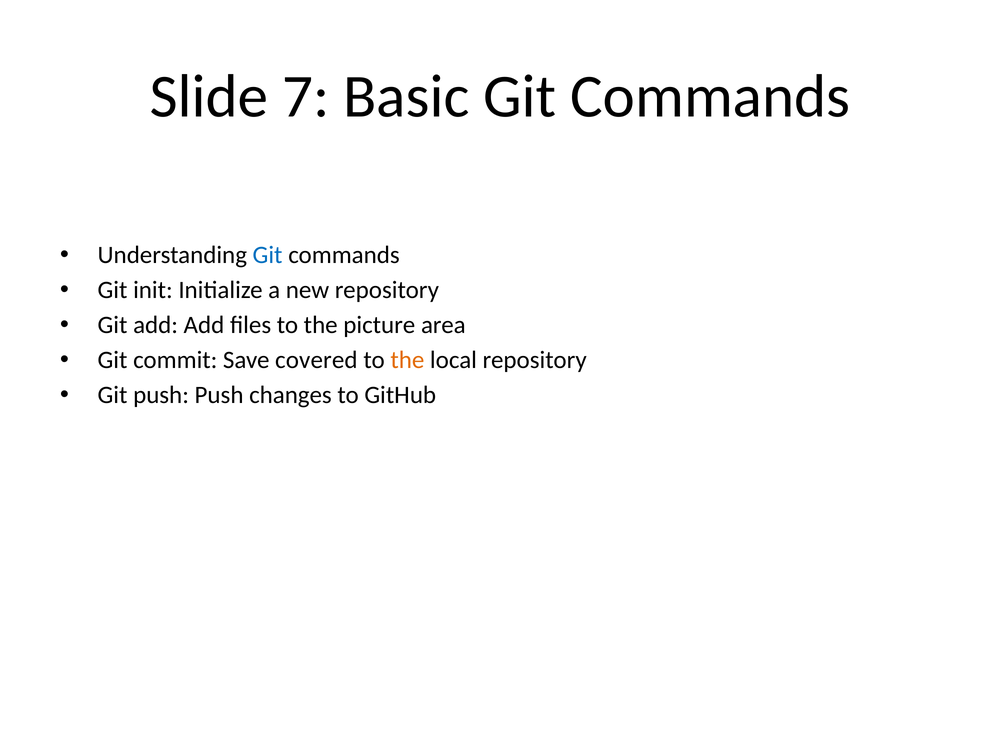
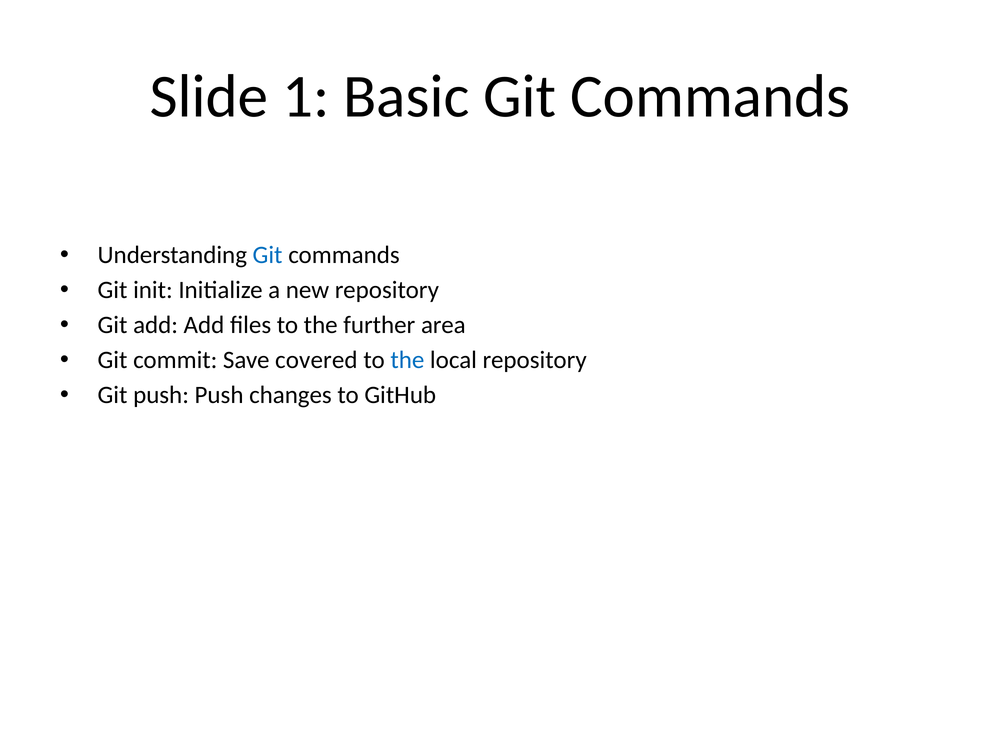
7: 7 -> 1 (306, 97)
picture: picture -> further (379, 325)
the colour: orange -> blue (407, 360)
